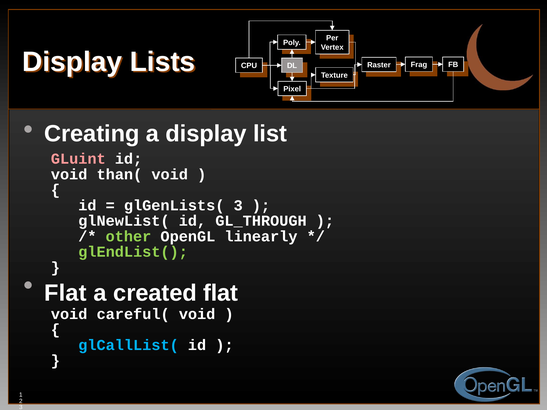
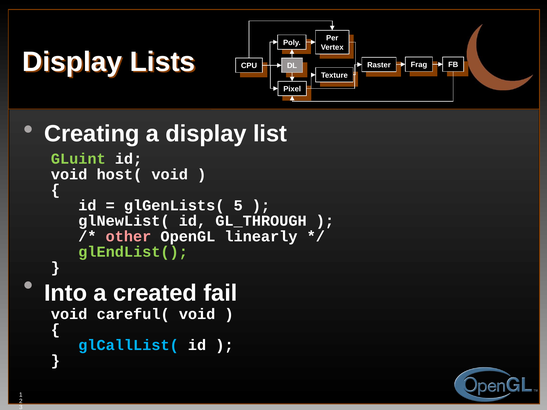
GLuint colour: pink -> light green (78, 159)
than(: than( -> host( (119, 174)
glGenLists( 3: 3 -> 5 (238, 205)
other colour: light green -> pink (128, 236)
Flat: Flat -> Into (66, 293)
created flat: flat -> fail (220, 293)
